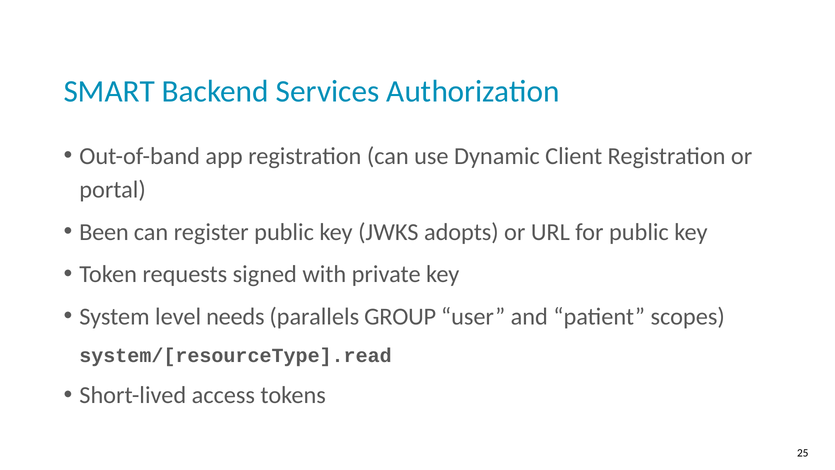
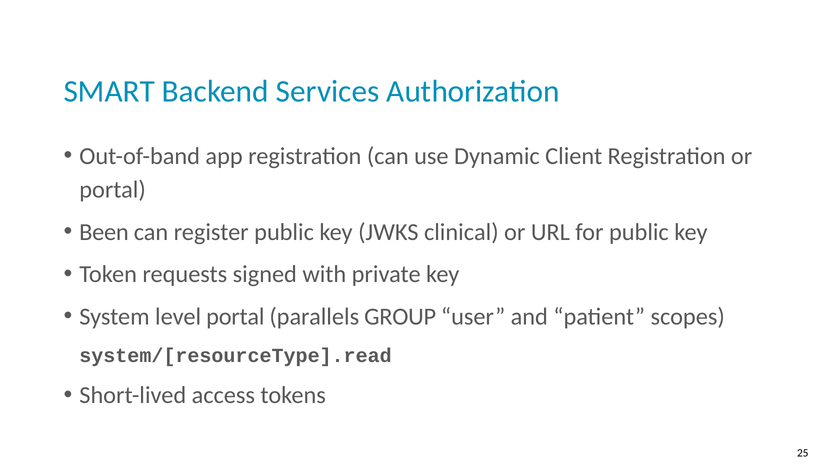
adopts: adopts -> clinical (461, 232)
level needs: needs -> portal (235, 317)
